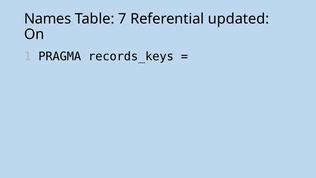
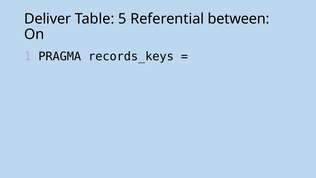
Names: Names -> Deliver (48, 19)
7: 7 -> 5 (122, 19)
updated: updated -> between (239, 19)
